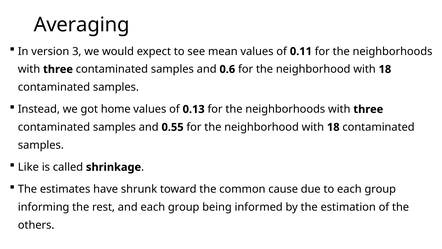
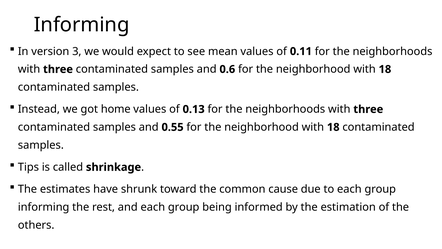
Averaging: Averaging -> Informing (82, 25)
Like: Like -> Tips (28, 167)
